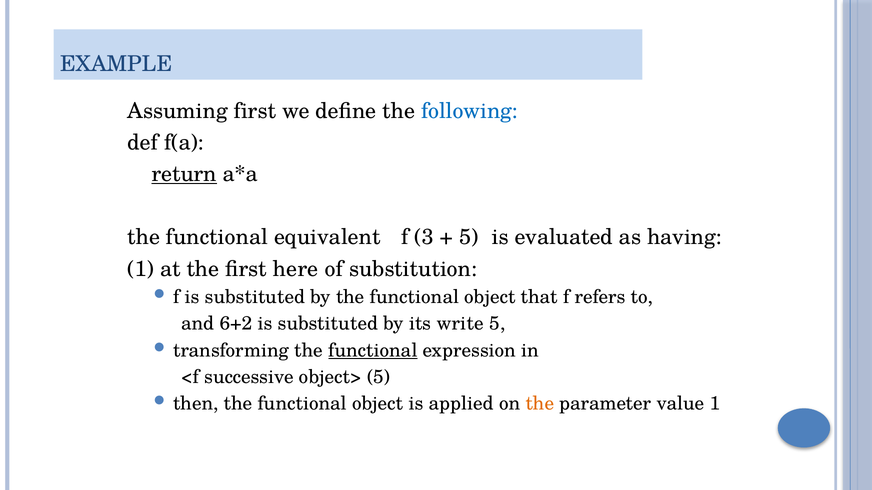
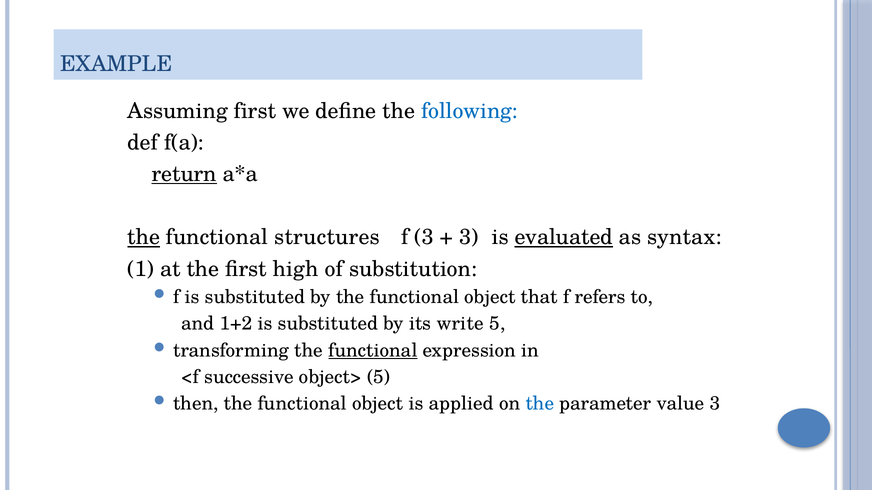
the underline: none -> present (144, 237)
equivalent: equivalent -> structures (327, 237)
5: 5 -> 3 (469, 237)
evaluated underline: none -> present (564, 237)
having: having -> syntax (684, 237)
here: here -> high (296, 269)
6+2: 6+2 -> 1+2 (236, 324)
the colour: orange -> blue (540, 404)
value 1: 1 -> 3 (715, 404)
